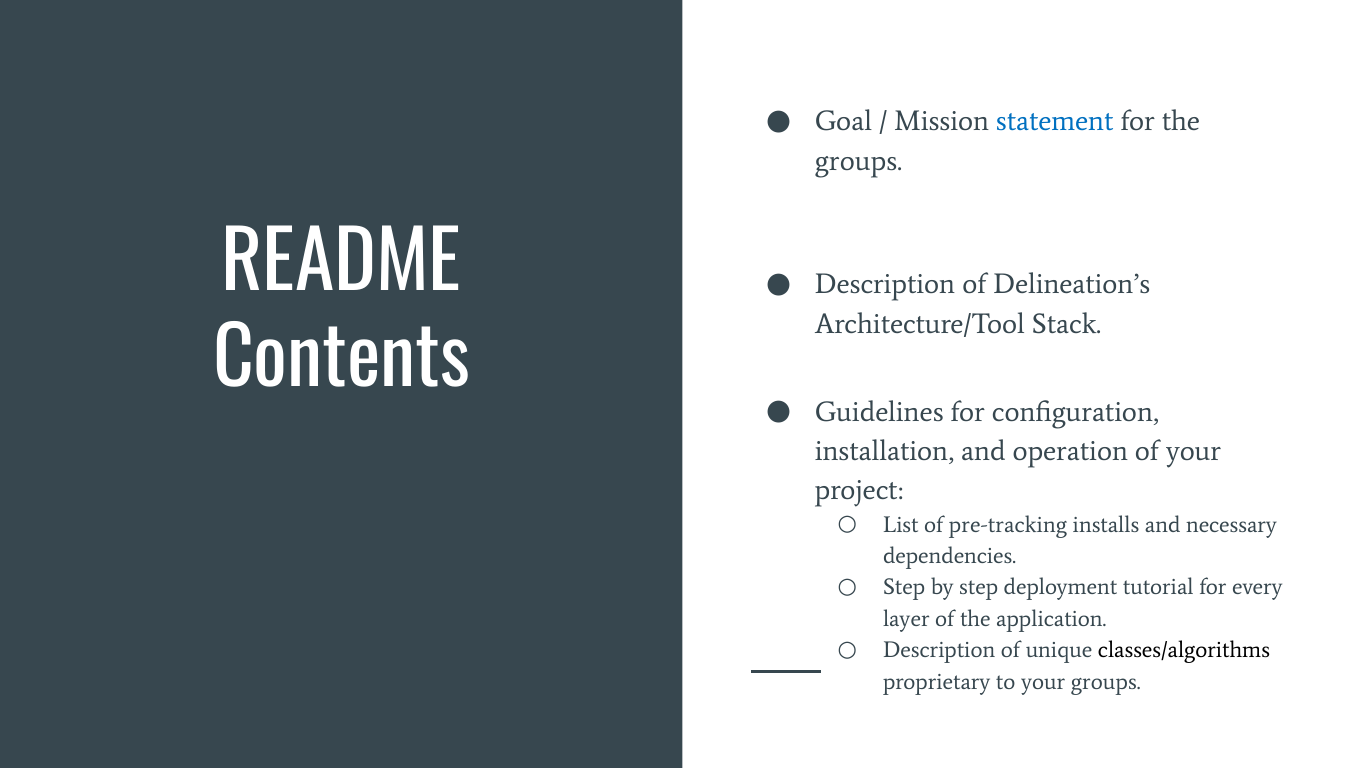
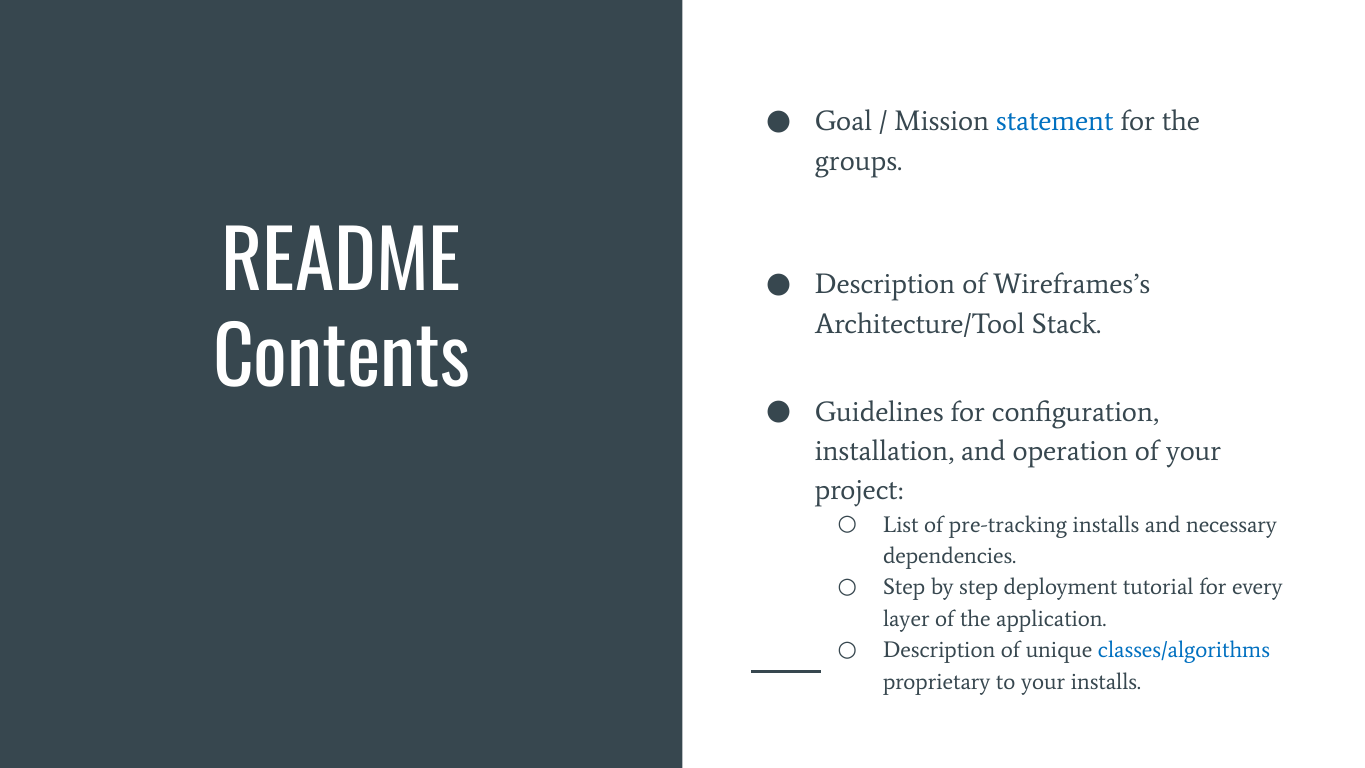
Delineation’s: Delineation’s -> Wireframes’s (1072, 285)
classes/algorithms colour: black -> blue (1184, 650)
your groups: groups -> installs (1106, 681)
